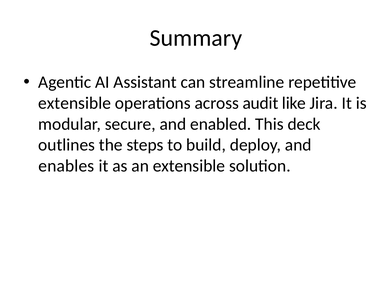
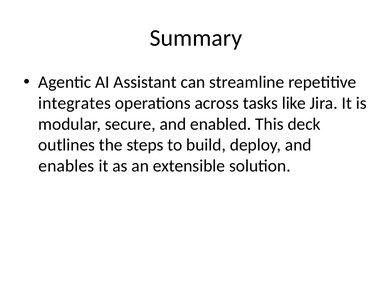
extensible: extensible -> integrates (75, 103)
audit: audit -> tasks (260, 103)
